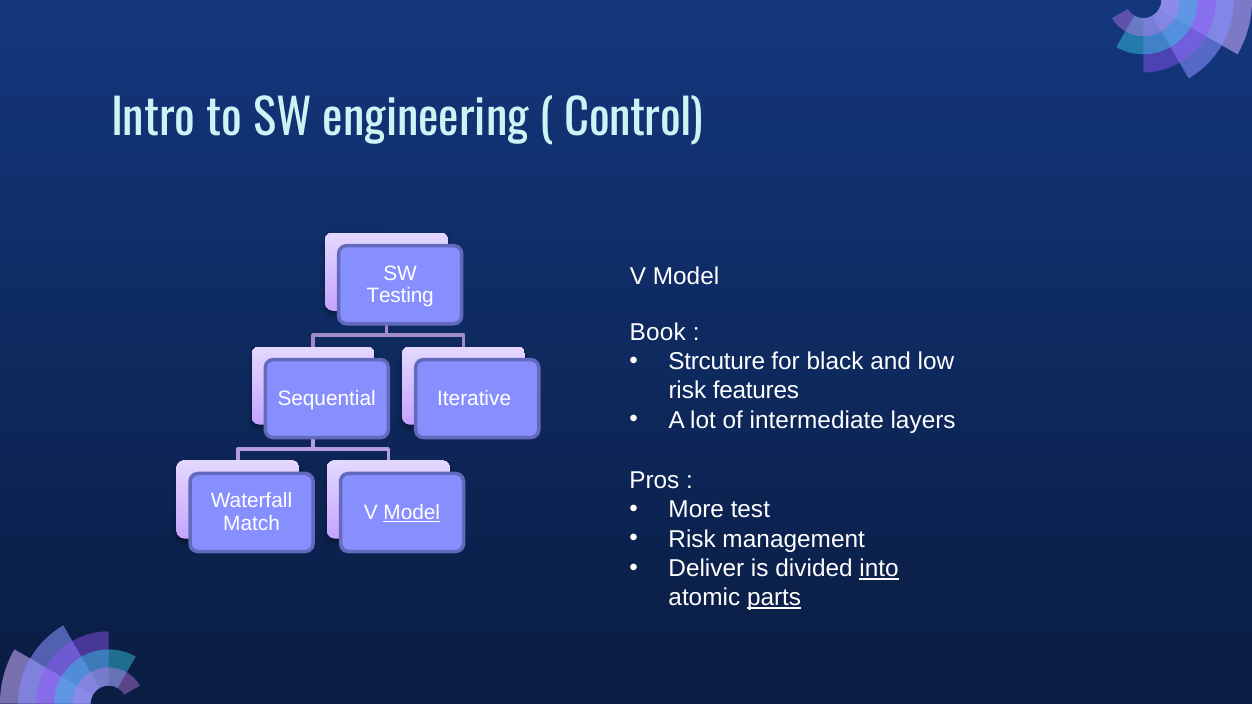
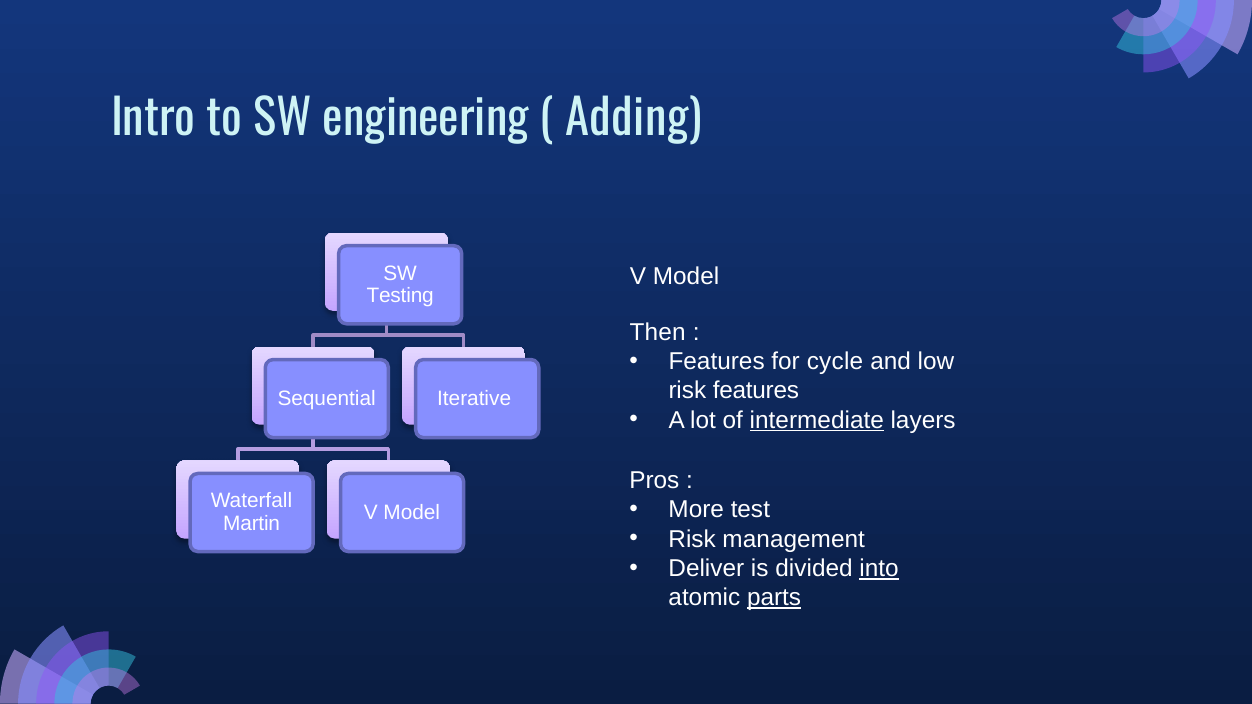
Control: Control -> Adding (634, 119)
Book: Book -> Then (658, 333)
Strcuture: Strcuture -> Features (717, 362)
black: black -> cycle (835, 362)
intermediate underline: none -> present (817, 420)
Model underline: present -> none (412, 513)
Match: Match -> Martin (252, 524)
